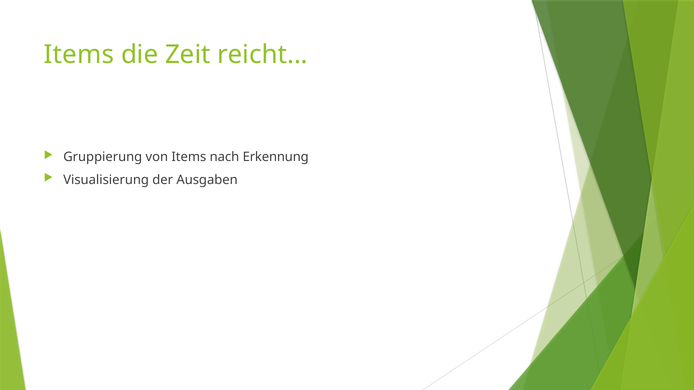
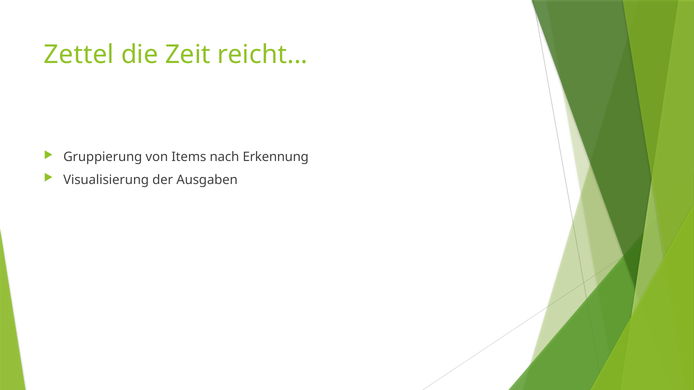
Items: Items -> Zettel (79, 55)
